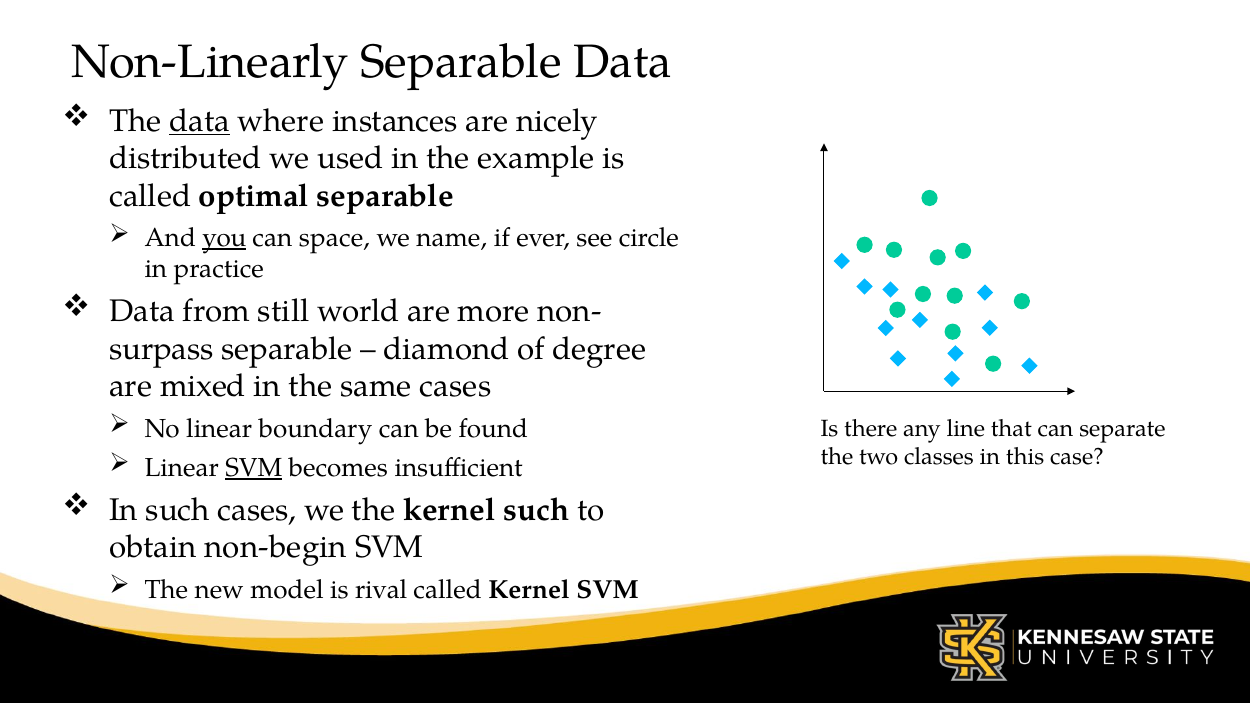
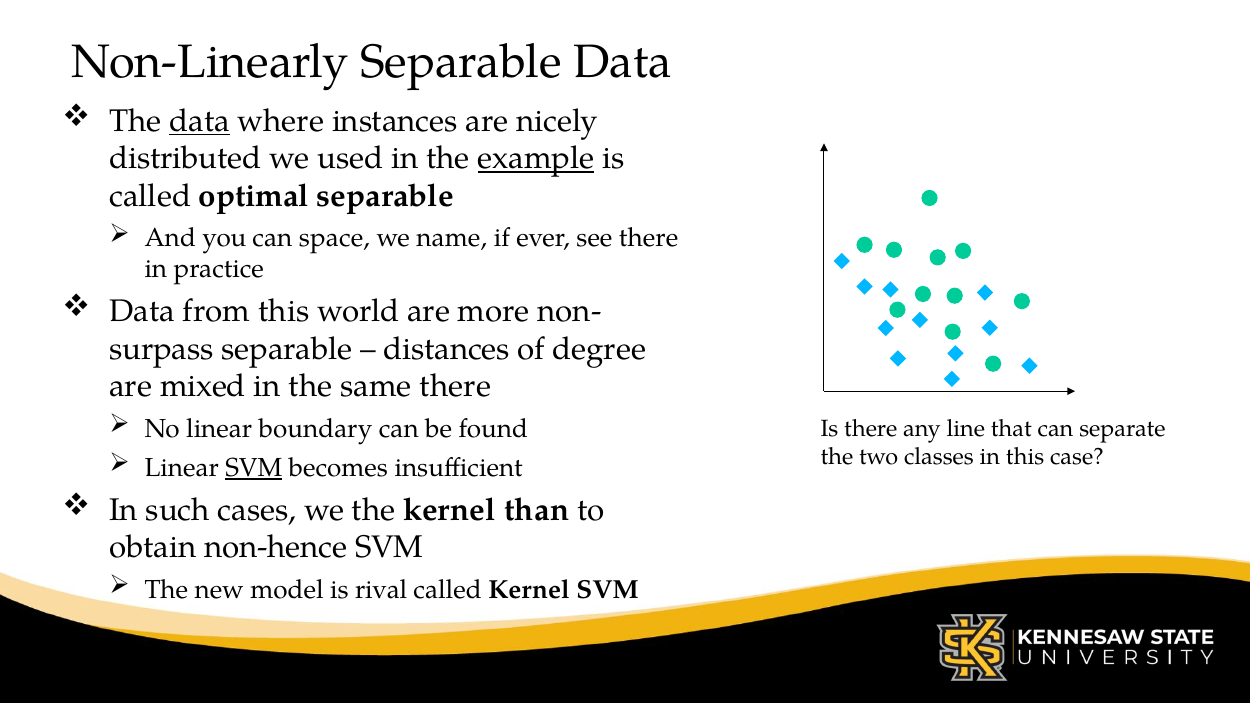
example underline: none -> present (536, 159)
you underline: present -> none (224, 238)
see circle: circle -> there (649, 238)
from still: still -> this (284, 312)
diamond: diamond -> distances (447, 349)
same cases: cases -> there (455, 387)
kernel such: such -> than (537, 510)
non-begin: non-begin -> non-hence (276, 548)
